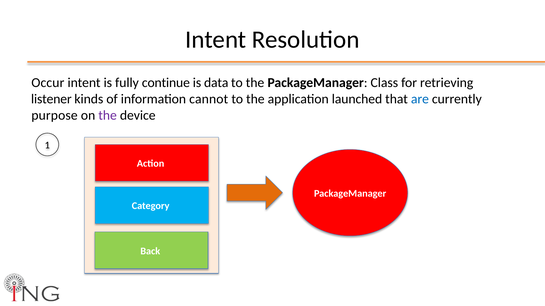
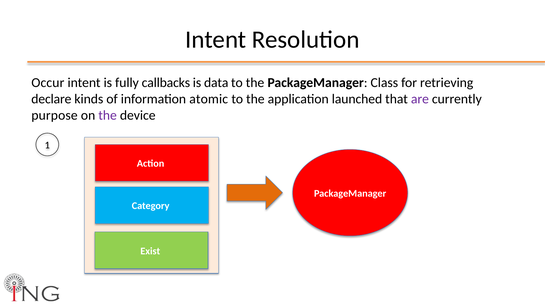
continue: continue -> callbacks (166, 83)
listener: listener -> declare (51, 99)
cannot: cannot -> atomic (209, 99)
are colour: blue -> purple (420, 99)
Back: Back -> Exist (150, 251)
